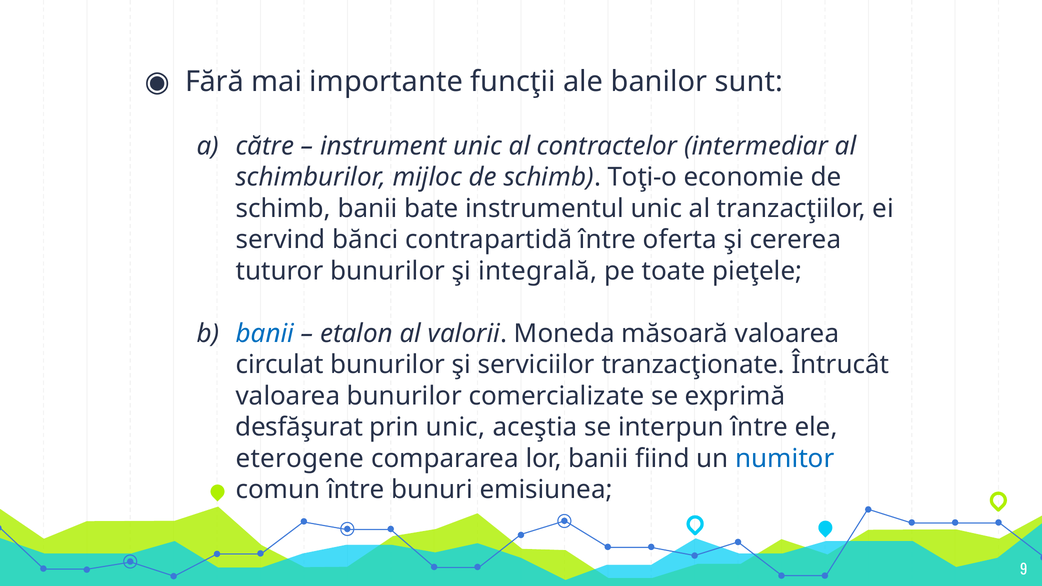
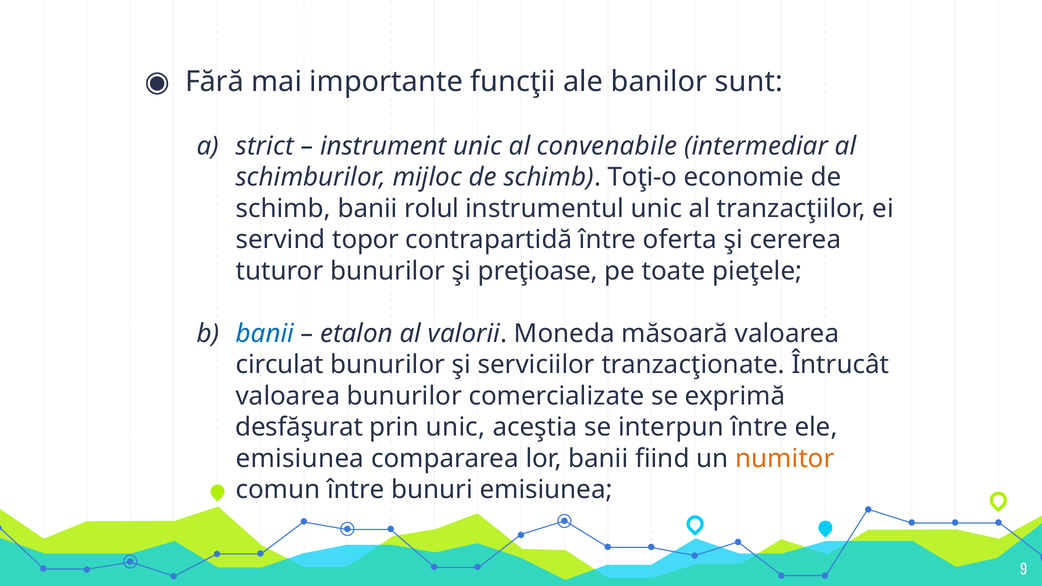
către: către -> strict (265, 146)
contractelor: contractelor -> convenabile (607, 146)
bate: bate -> rolul (432, 209)
bănci: bănci -> topor (366, 240)
integrală: integrală -> preţioase (538, 271)
eterogene: eterogene -> emisiunea (300, 459)
numitor colour: blue -> orange (785, 459)
